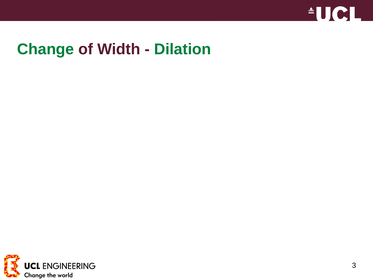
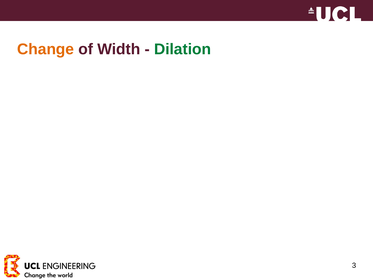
Change colour: green -> orange (46, 49)
